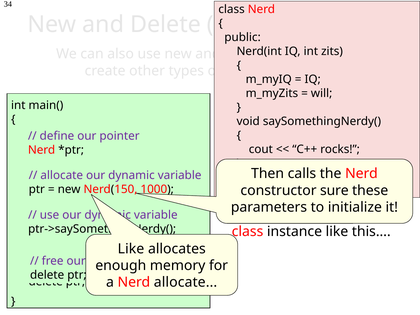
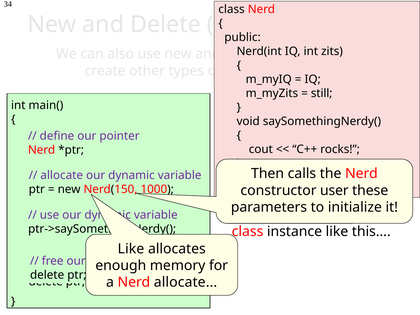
will: will -> still (322, 93)
sure: sure -> user (334, 190)
